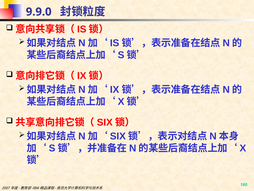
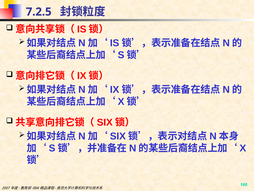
9.9.0: 9.9.0 -> 7.2.5 (39, 12)
